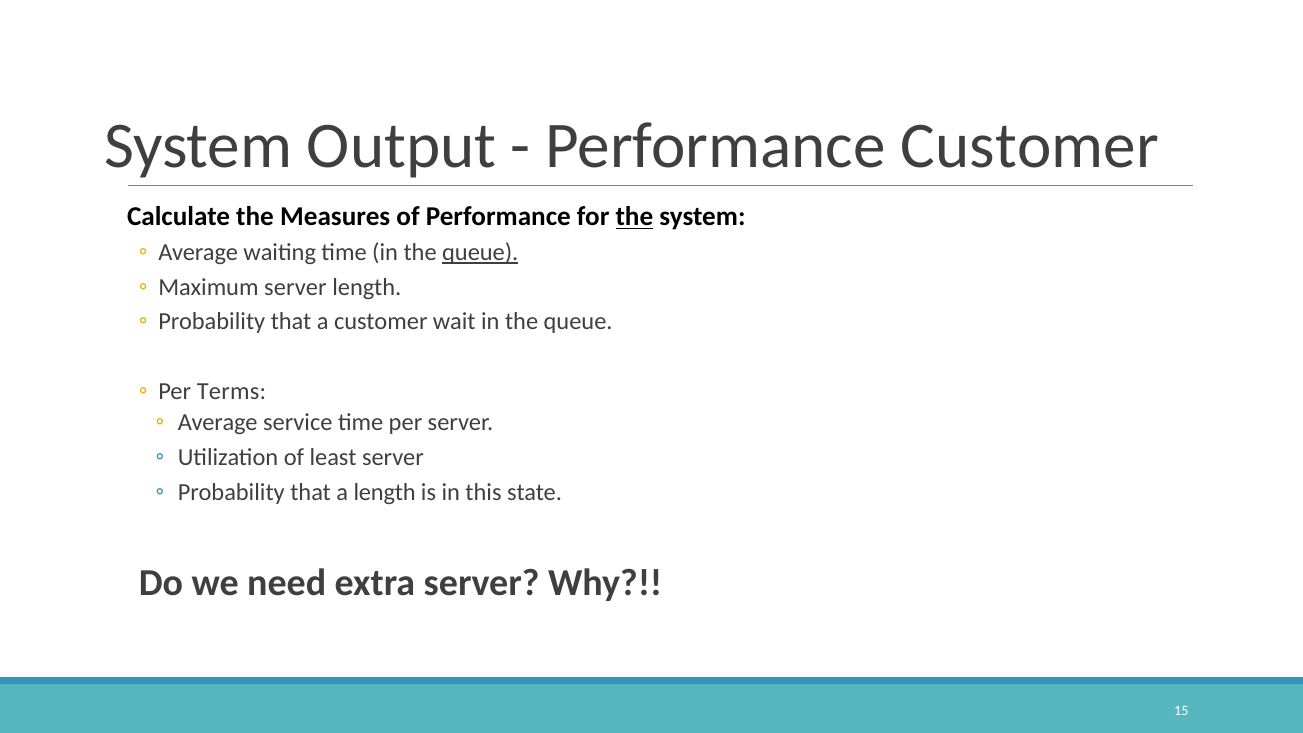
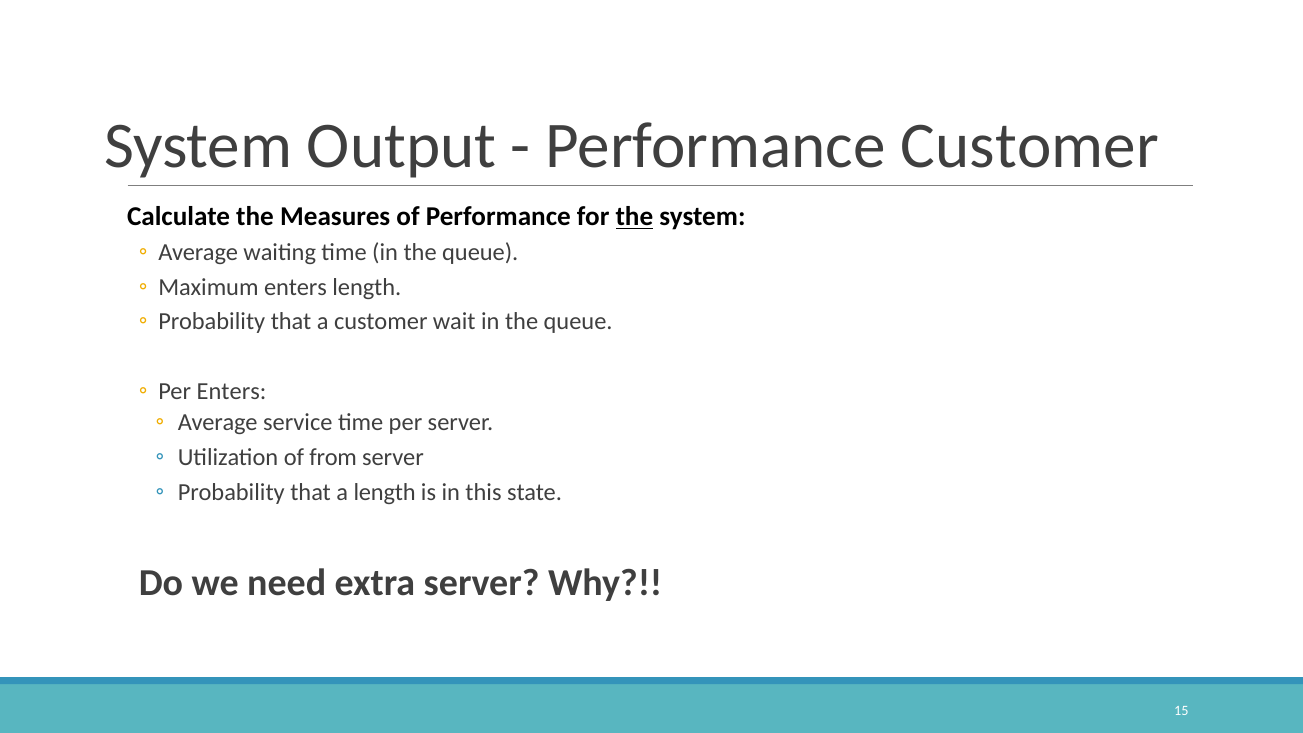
queue underline: present -> none (480, 253)
Maximum server: server -> enters (296, 287)
Per Terms: Terms -> Enters (232, 391)
least: least -> from (333, 457)
